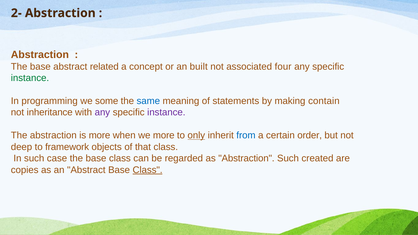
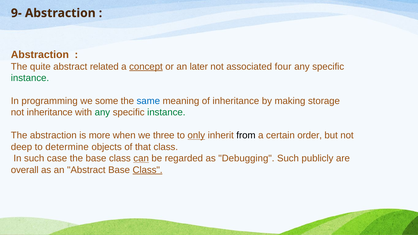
2-: 2- -> 9- (16, 13)
base: base -> quite (40, 67)
concept underline: none -> present (146, 67)
built: built -> later (199, 67)
of statements: statements -> inheritance (236, 101)
contain: contain -> storage (324, 101)
any colour: purple -> green (102, 113)
instance colour: purple -> green (166, 113)
we more: more -> three (164, 135)
from colour: blue -> black (246, 135)
framework: framework -> determine (67, 147)
can underline: none -> present (141, 158)
as Abstraction: Abstraction -> Debugging (246, 158)
created: created -> publicly (317, 158)
copies: copies -> overall (25, 170)
